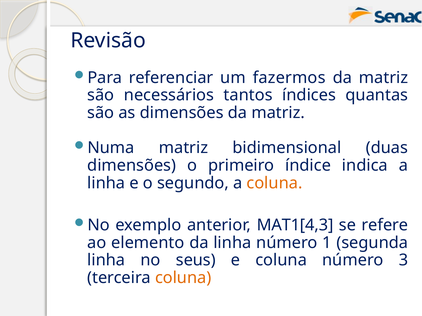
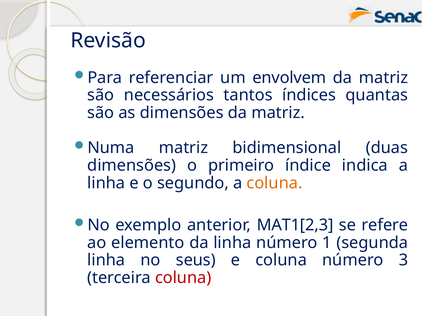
fazermos: fazermos -> envolvem (289, 78)
MAT1[4,3: MAT1[4,3 -> MAT1[2,3 (295, 225)
coluna colour: orange -> red (183, 278)
